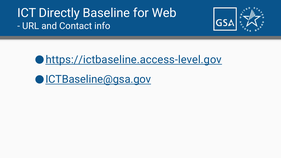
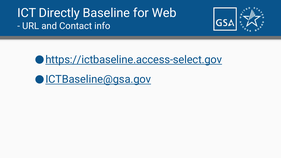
https://ictbaseline.access-level.gov: https://ictbaseline.access-level.gov -> https://ictbaseline.access-select.gov (134, 60)
